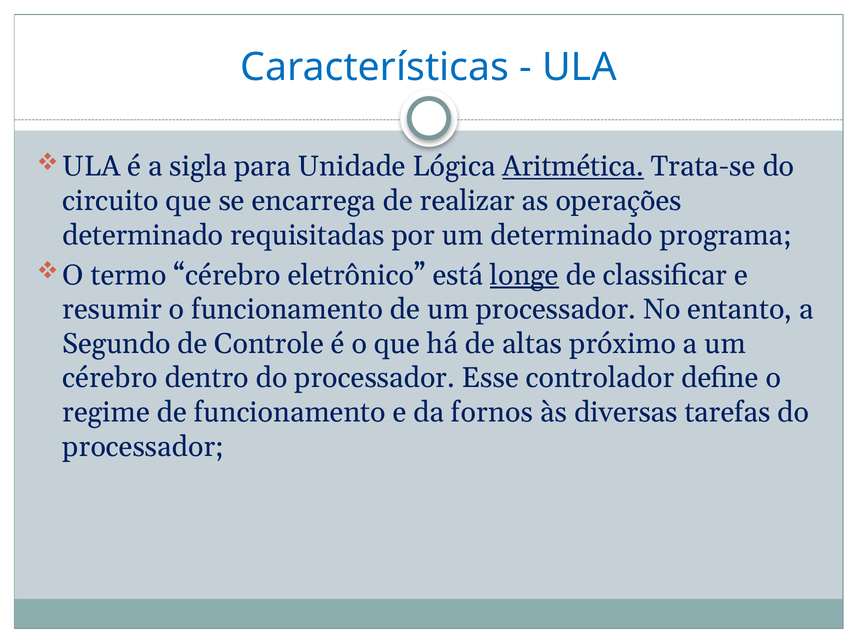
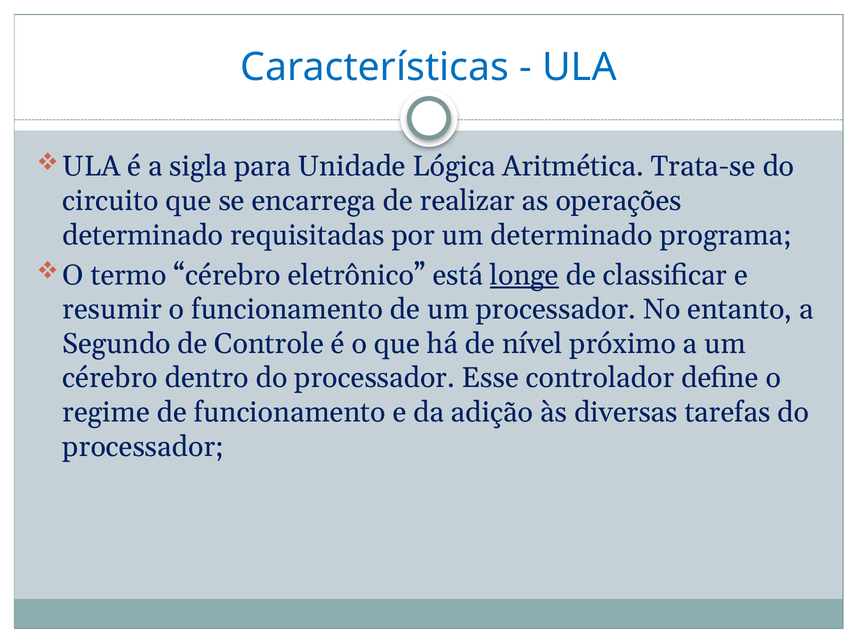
Aritmética underline: present -> none (573, 167)
altas: altas -> nível (532, 344)
fornos: fornos -> adição (492, 413)
